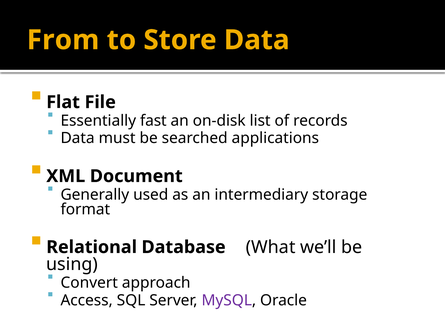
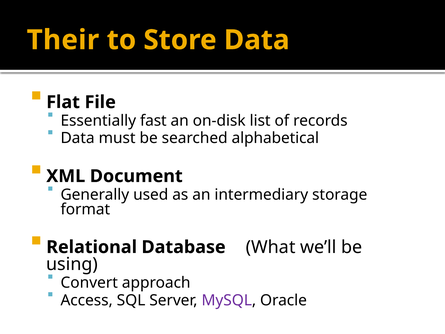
From: From -> Their (63, 40)
applications: applications -> alphabetical (275, 138)
